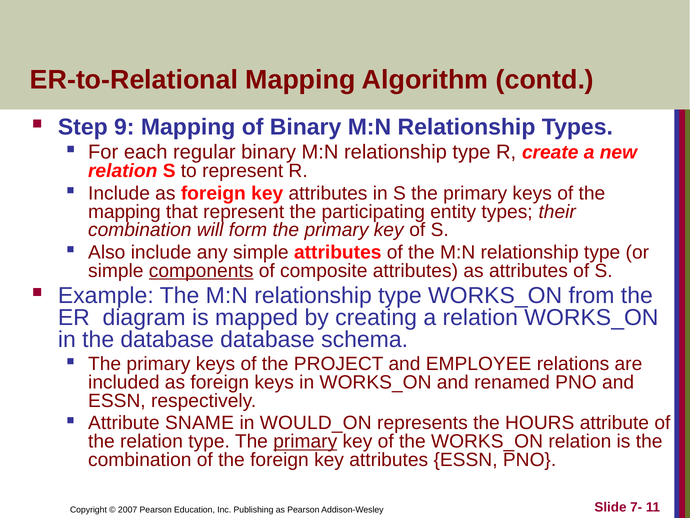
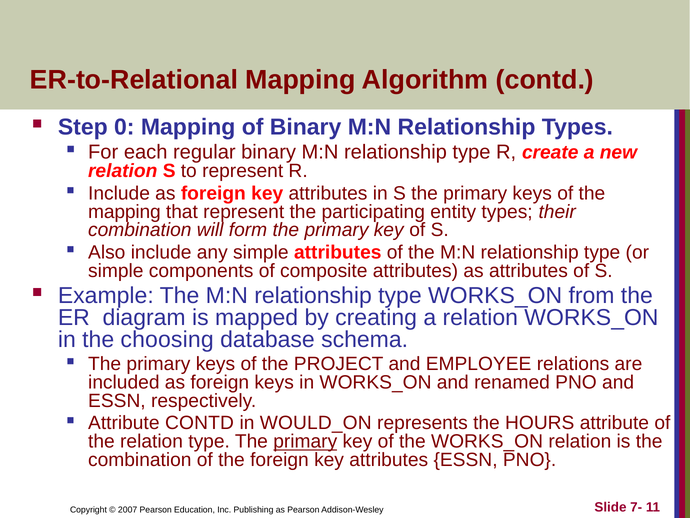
9: 9 -> 0 (124, 127)
components underline: present -> none (201, 271)
the database: database -> choosing (167, 339)
Attribute SNAME: SNAME -> CONTD (199, 423)
